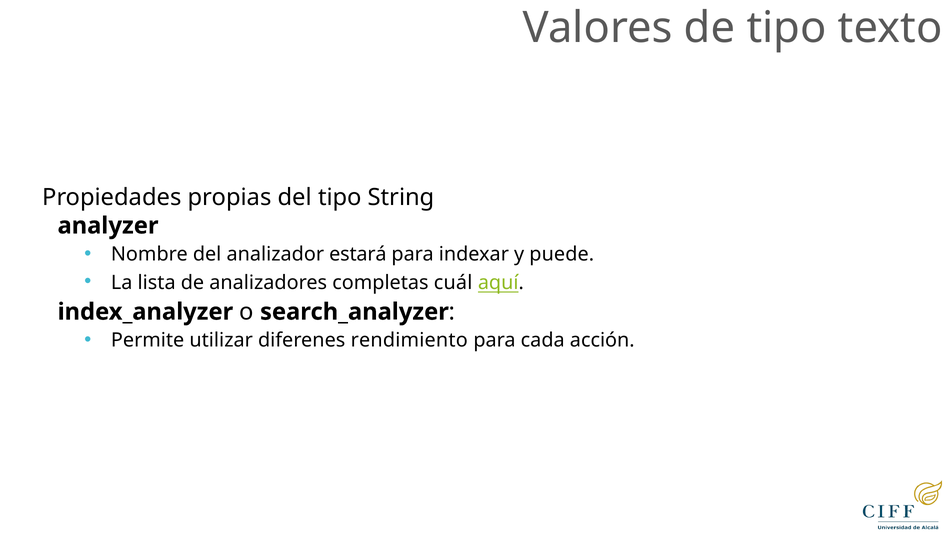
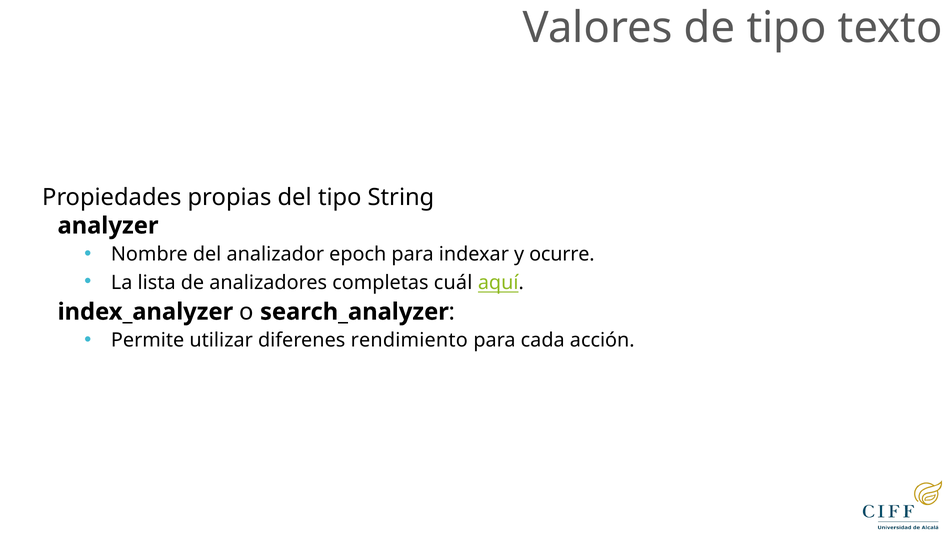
estará: estará -> epoch (358, 254)
puede: puede -> ocurre (562, 254)
